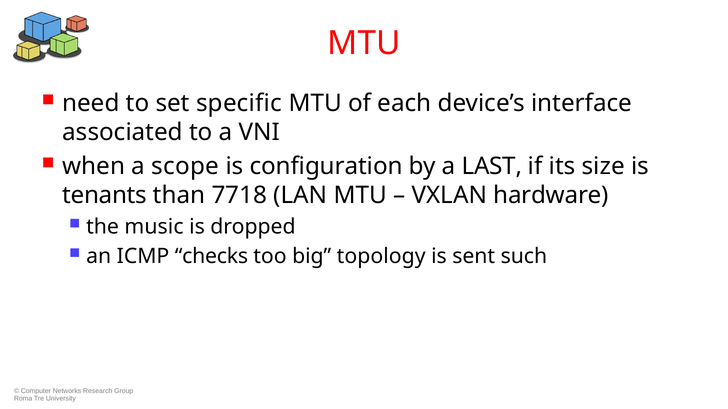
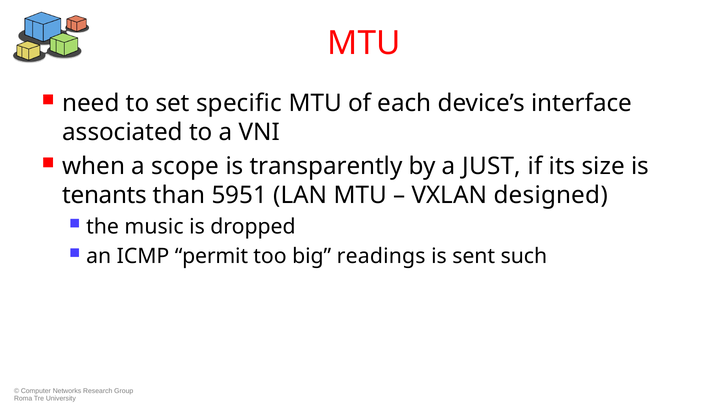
configuration: configuration -> transparently (326, 166)
LAST: LAST -> JUST (492, 166)
7718: 7718 -> 5951 (239, 196)
hardware: hardware -> designed (551, 196)
checks: checks -> permit (211, 257)
topology: topology -> readings (381, 257)
